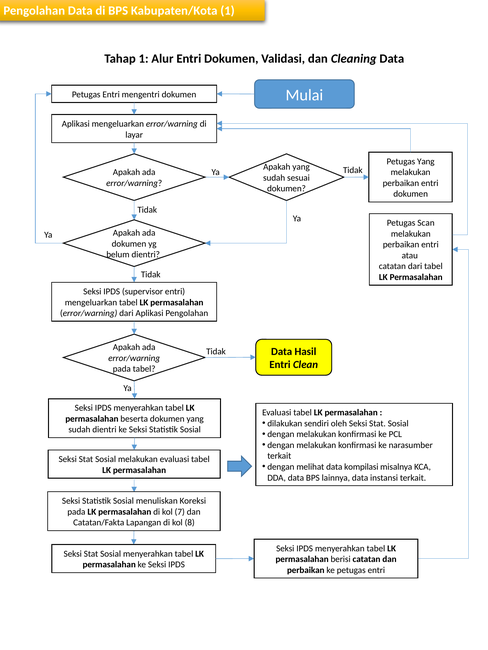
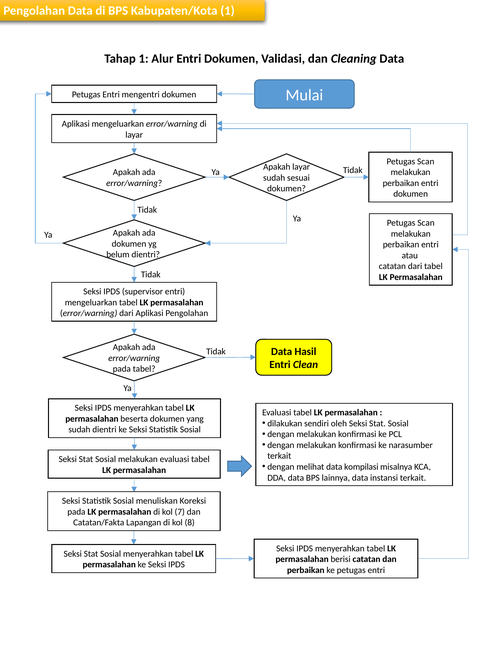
Yang: Yang -> Scan (426, 162)
Apakah yang: yang -> layar (301, 167)
